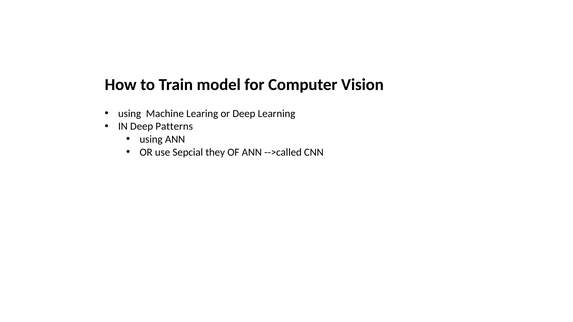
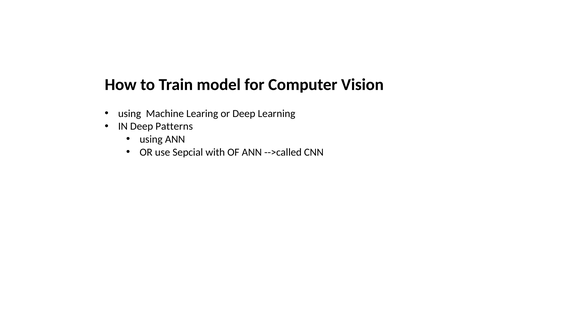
they: they -> with (215, 152)
